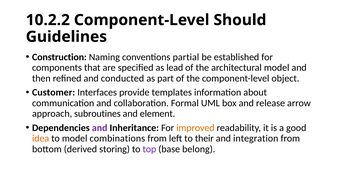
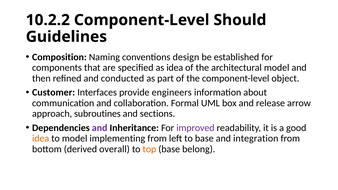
Construction: Construction -> Composition (59, 57)
partial: partial -> design (186, 57)
as lead: lead -> idea (175, 68)
templates: templates -> engineers (172, 93)
element: element -> sections (158, 114)
improved colour: orange -> purple (195, 128)
combinations: combinations -> implementing (117, 139)
to their: their -> base (204, 139)
storing: storing -> overall (115, 149)
top colour: purple -> orange (149, 149)
